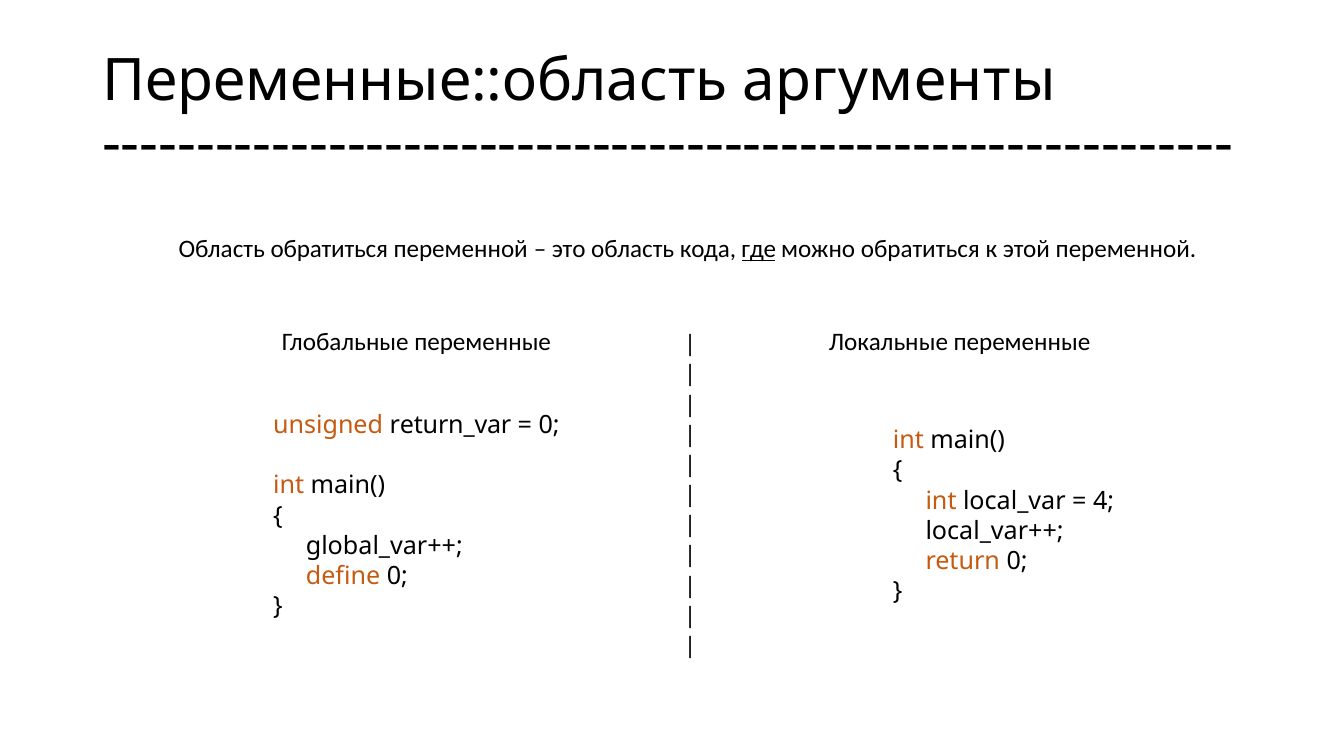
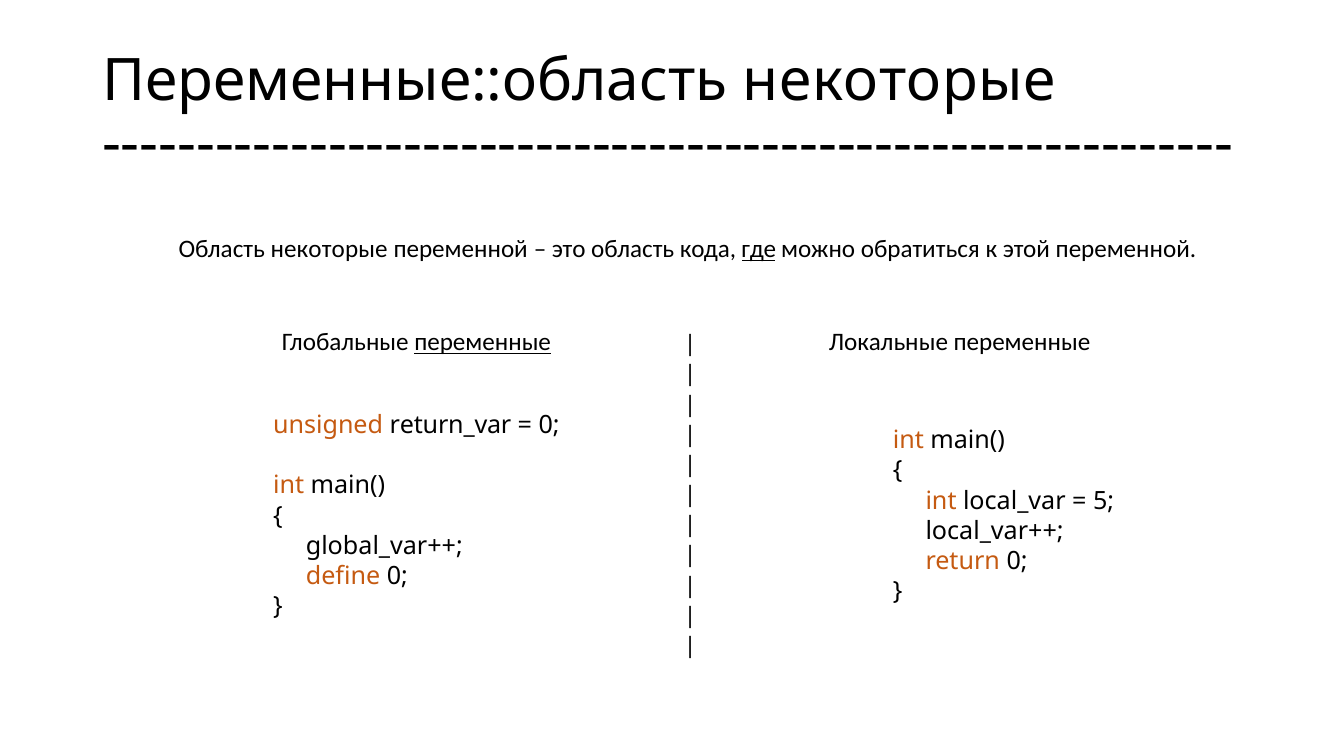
Переменные::область аргументы: аргументы -> некоторые (899, 81)
Область обратиться: обратиться -> некоторые (329, 250)
переменные underline: none -> present (483, 343)
4: 4 -> 5 (1104, 501)
